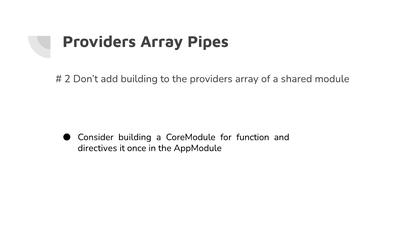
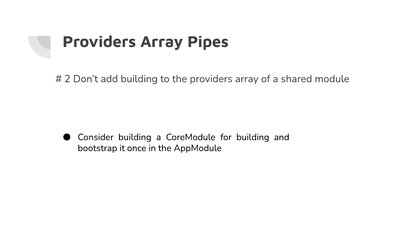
for function: function -> building (253, 137)
directives: directives -> bootstrap (97, 148)
